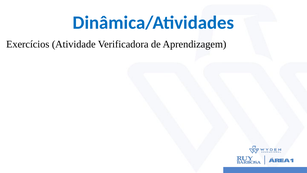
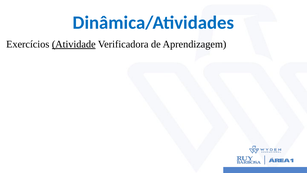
Atividade underline: none -> present (74, 44)
